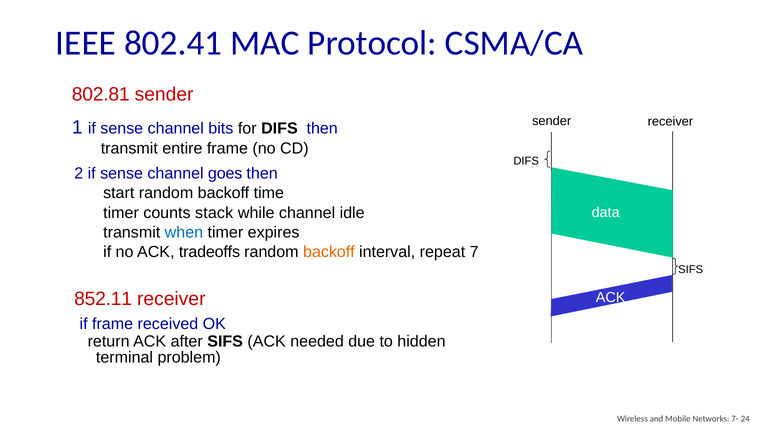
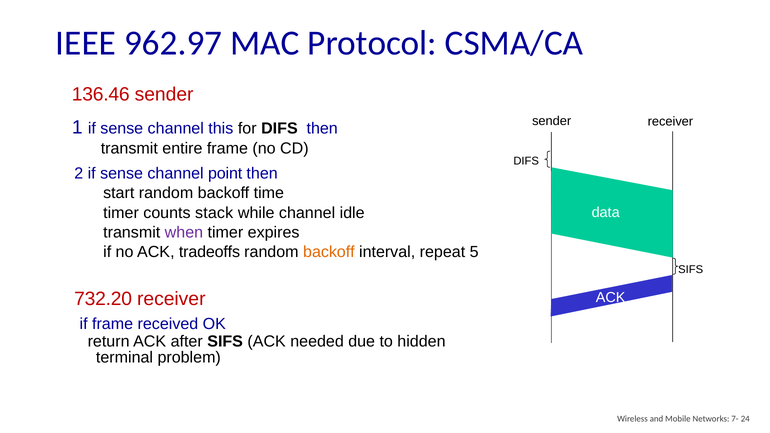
802.41: 802.41 -> 962.97 (173, 43)
802.81: 802.81 -> 136.46 (101, 94)
bits: bits -> this (221, 128)
goes: goes -> point (225, 174)
when colour: blue -> purple (184, 232)
7: 7 -> 5 (474, 252)
852.11: 852.11 -> 732.20 (103, 299)
